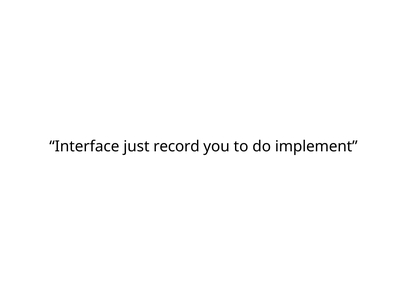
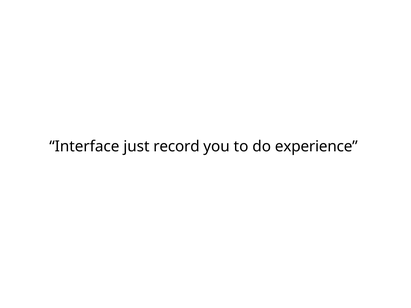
implement: implement -> experience (316, 147)
